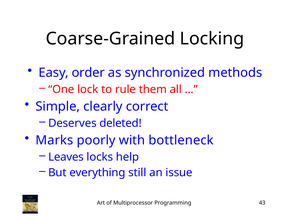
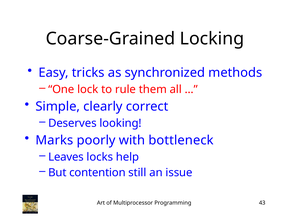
order: order -> tricks (88, 73)
deleted: deleted -> looking (121, 123)
everything: everything -> contention (97, 173)
